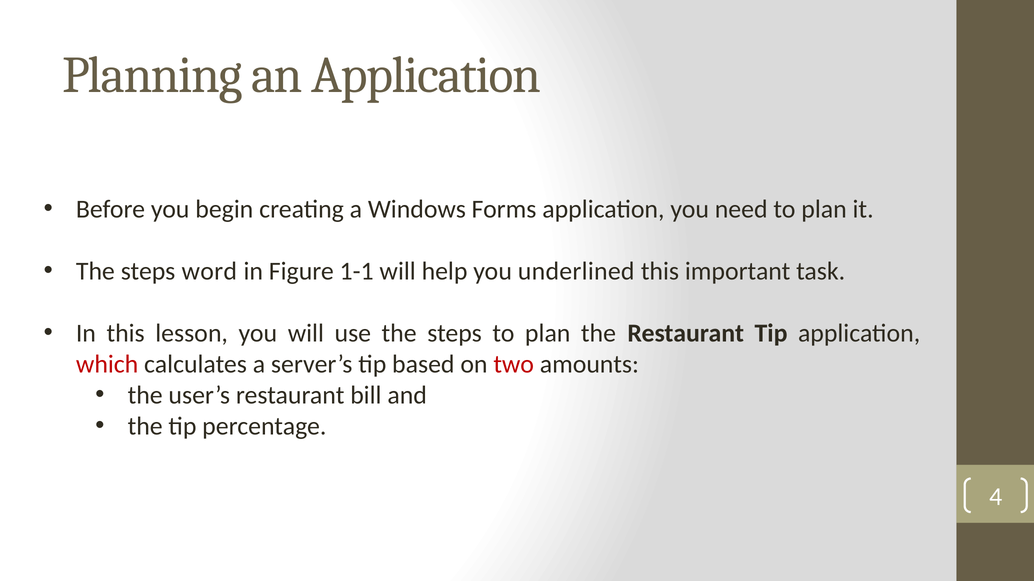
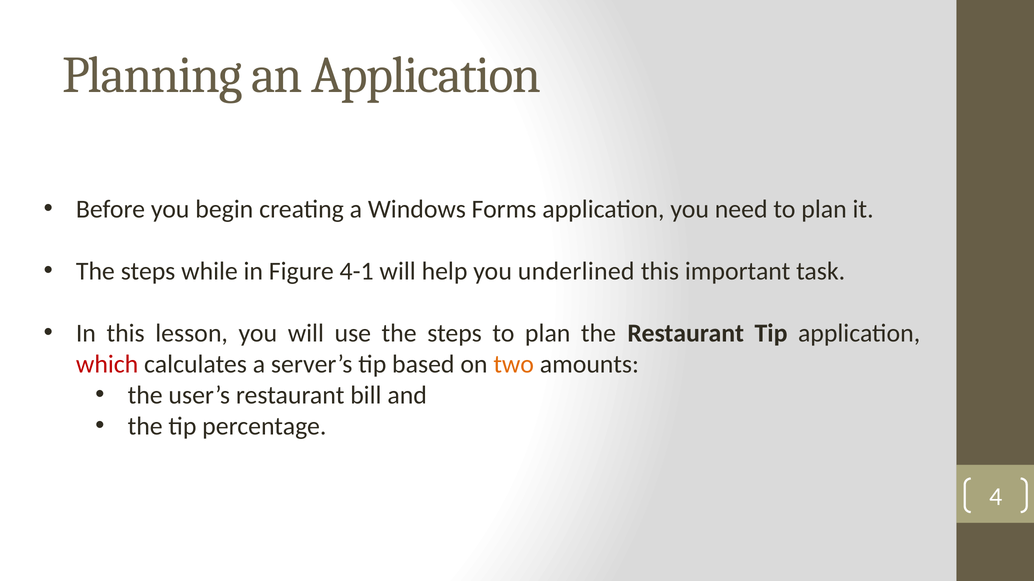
word: word -> while (209, 272)
1-1: 1-1 -> 4-1 (357, 272)
two colour: red -> orange (514, 365)
